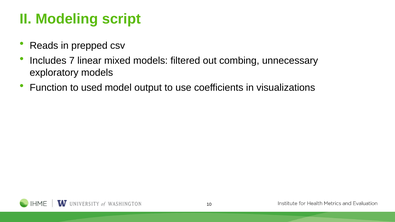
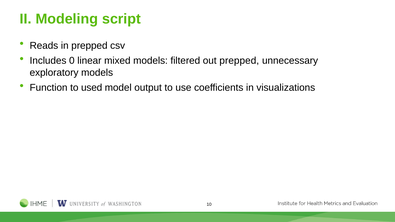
7: 7 -> 0 (72, 61)
out combing: combing -> prepped (239, 61)
